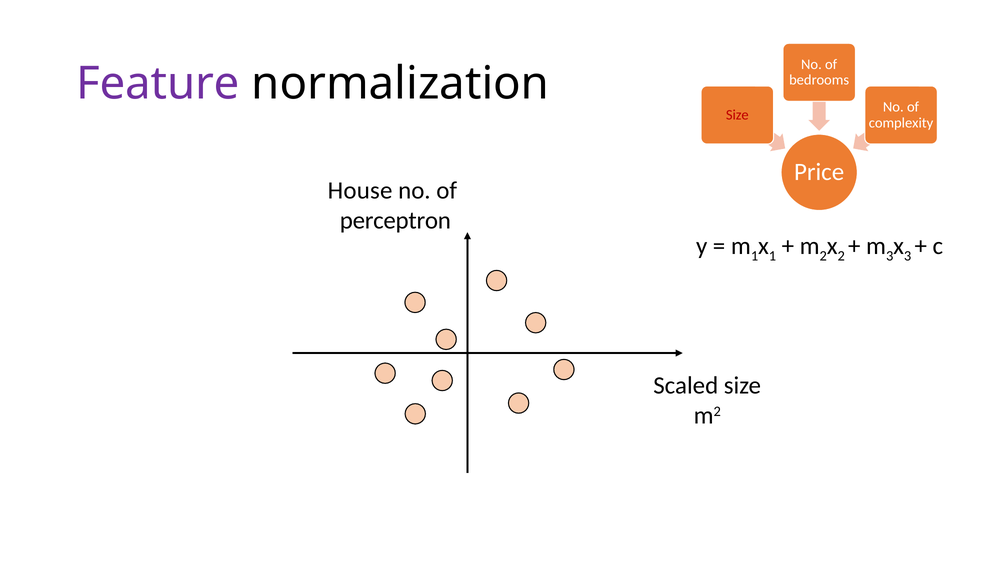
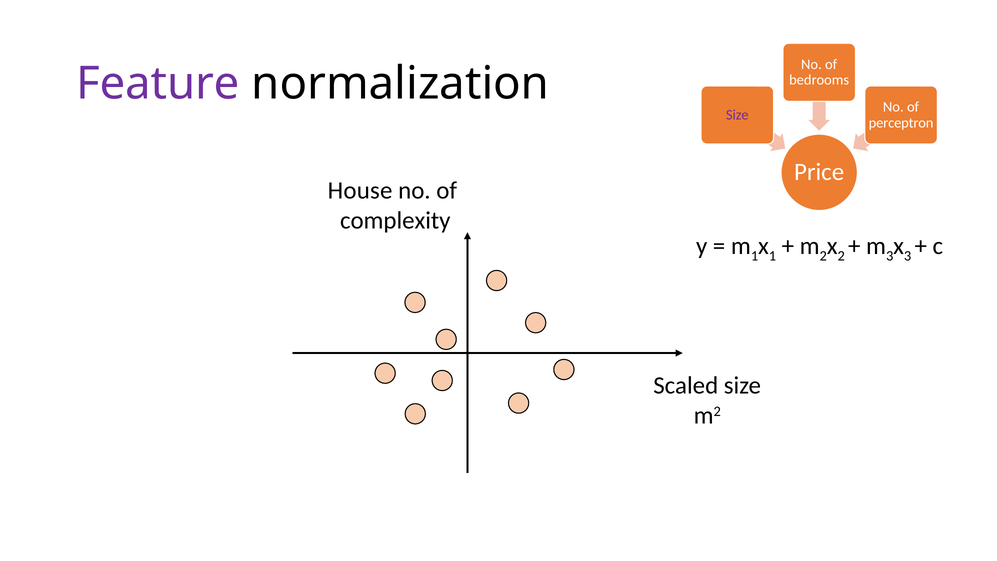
Size colour: red -> purple (737, 115)
complexity: complexity -> perceptron (901, 123)
perceptron: perceptron -> complexity (395, 220)
